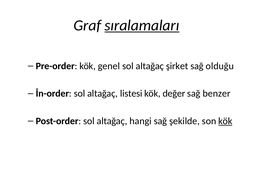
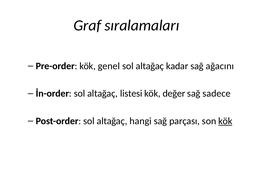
sıralamaları underline: present -> none (142, 25)
şirket: şirket -> kadar (177, 66)
olduğu: olduğu -> ağacını (220, 66)
benzer: benzer -> sadece (217, 93)
şekilde: şekilde -> parçası (185, 121)
